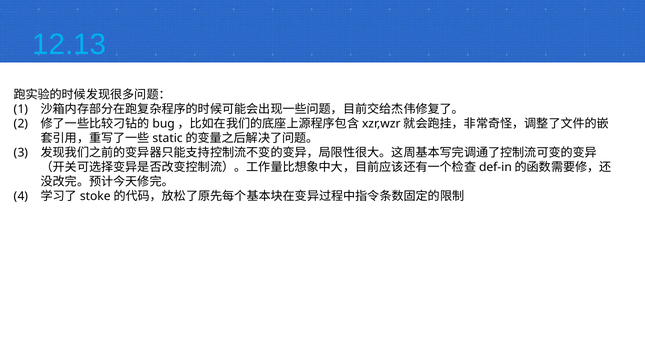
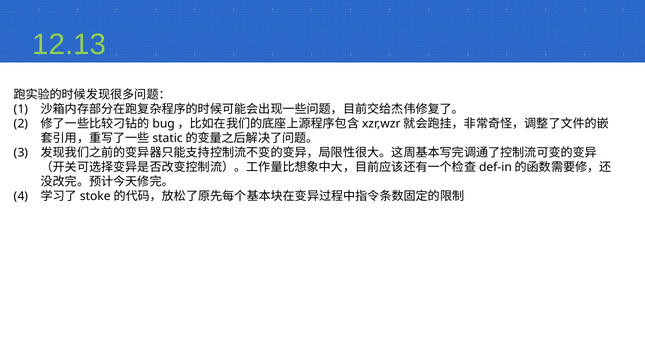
12.13 colour: light blue -> light green (69, 45)
